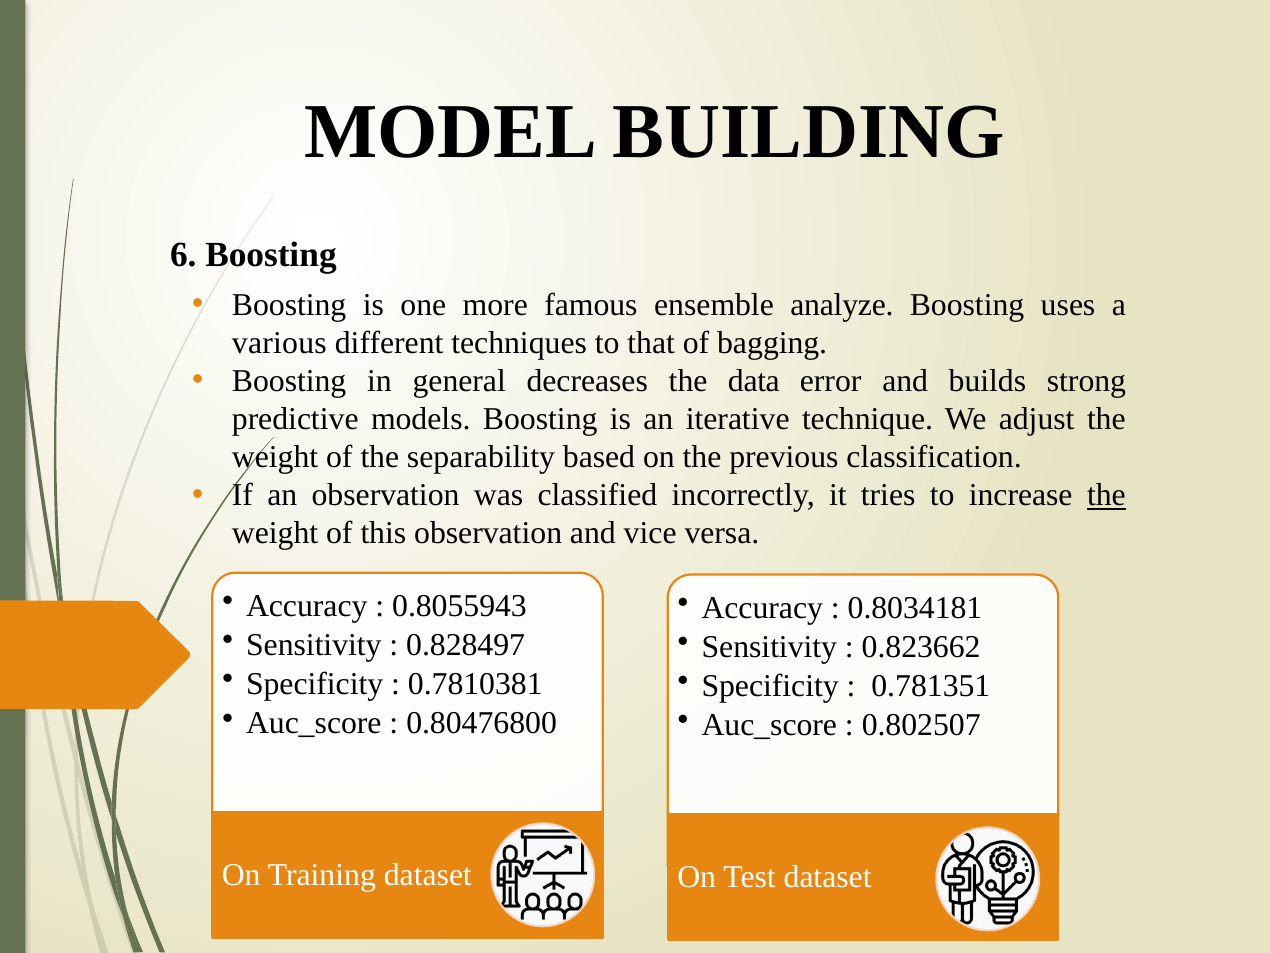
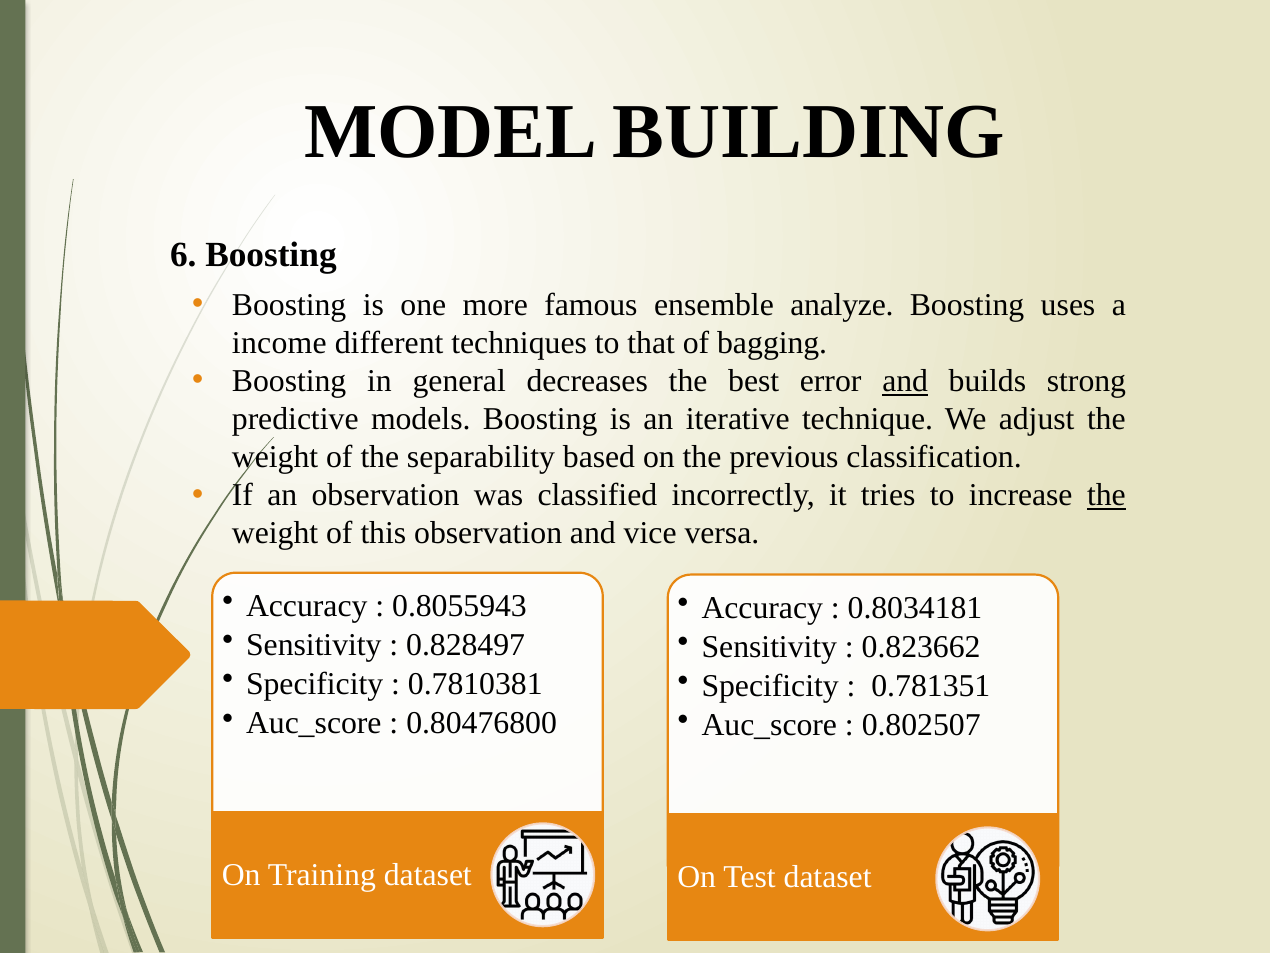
various: various -> income (279, 343)
data: data -> best (754, 381)
and underline: none -> present (905, 381)
